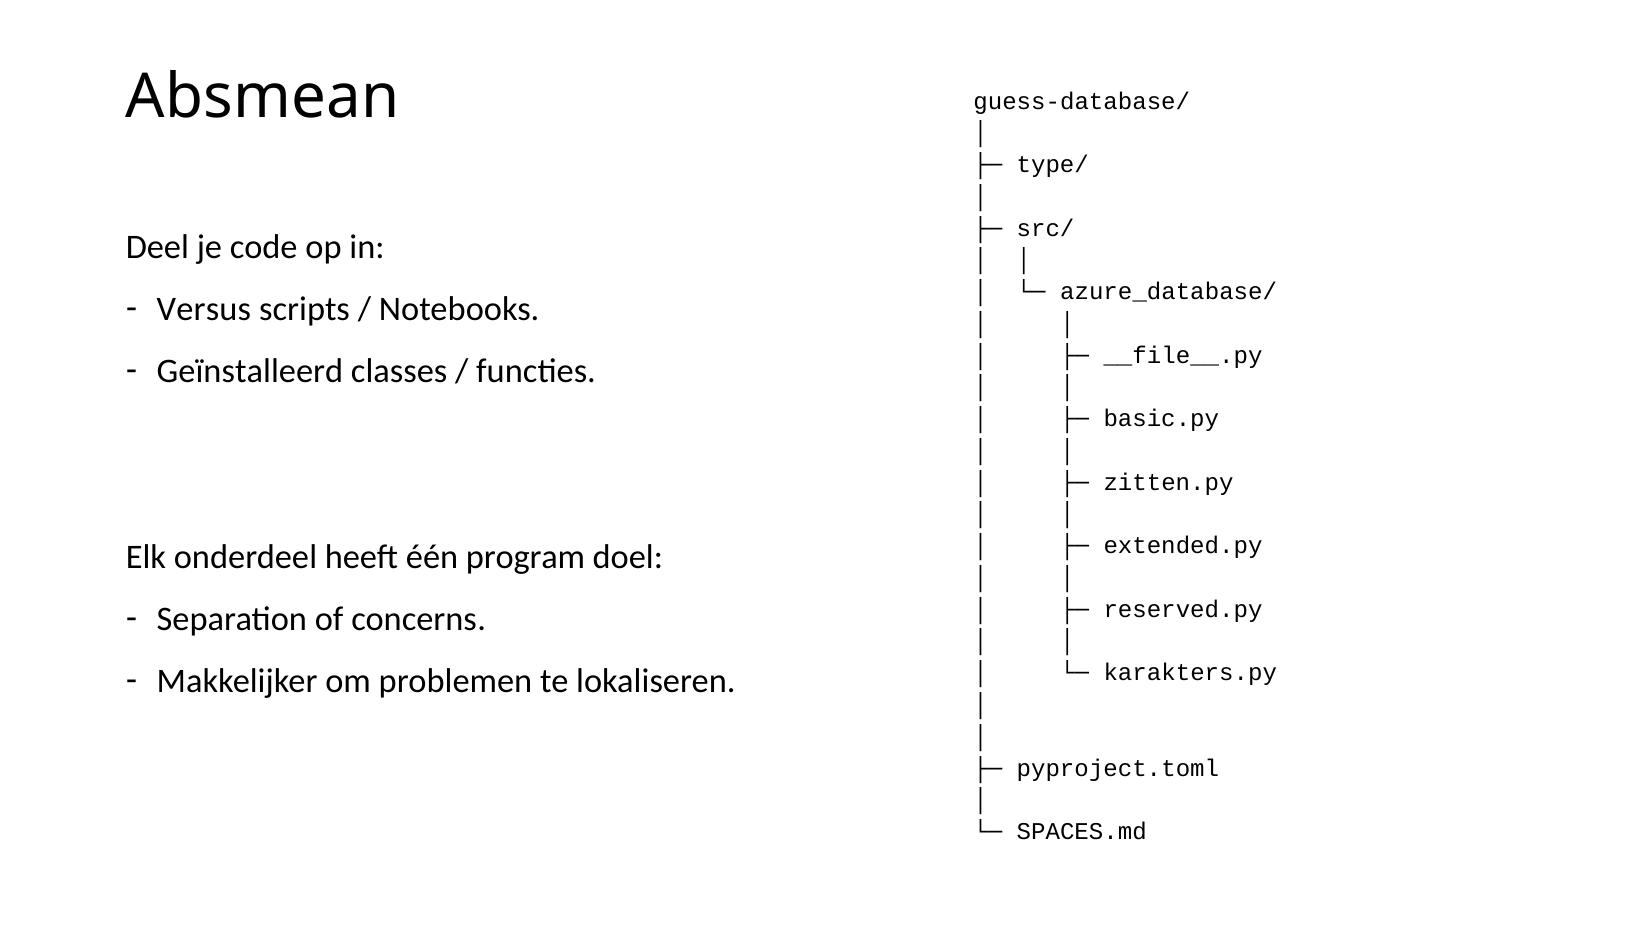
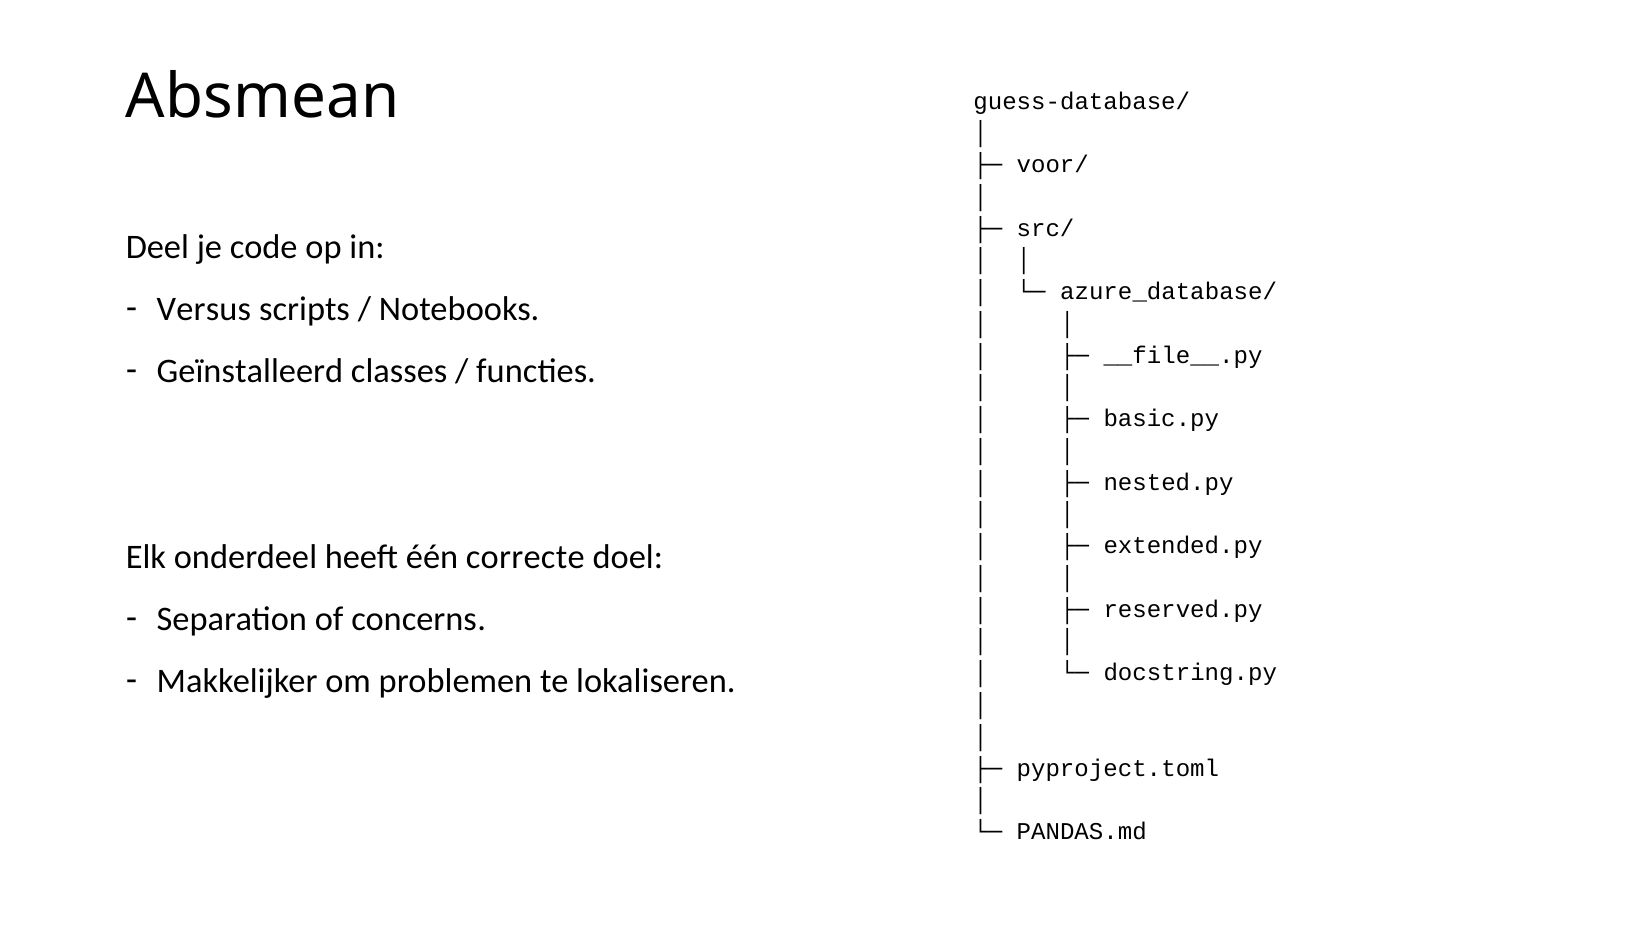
type/: type/ -> voor/ (1053, 165)
zitten.py: zitten.py -> nested.py (1169, 482)
program: program -> correcte (525, 557)
karakters.py: karakters.py -> docstring.py (1190, 673)
SPACES.md: SPACES.md -> PANDAS.md (1082, 832)
